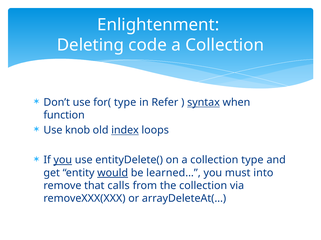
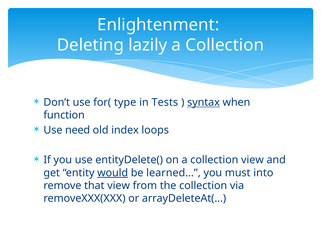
code: code -> lazily (148, 45)
Refer: Refer -> Tests (165, 103)
knob: knob -> need (78, 131)
index underline: present -> none (125, 131)
you underline: present -> none (63, 160)
collection type: type -> view (252, 160)
that calls: calls -> view (119, 186)
